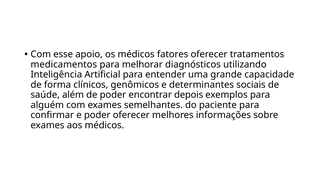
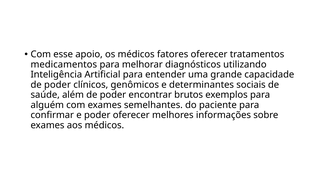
forma: forma -> poder (57, 85)
depois: depois -> brutos (189, 95)
